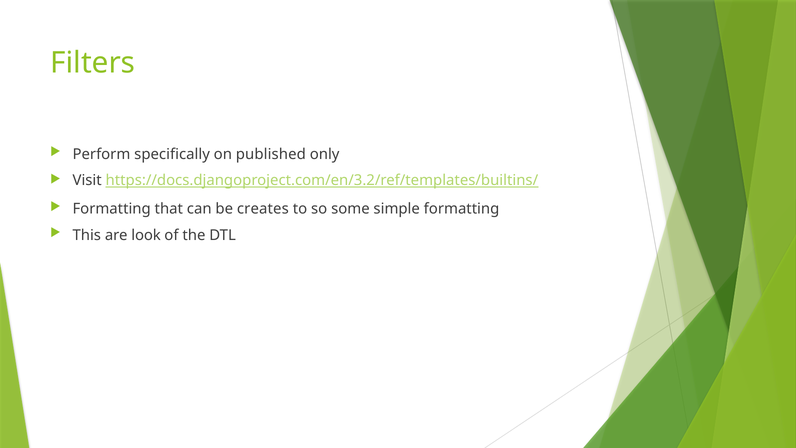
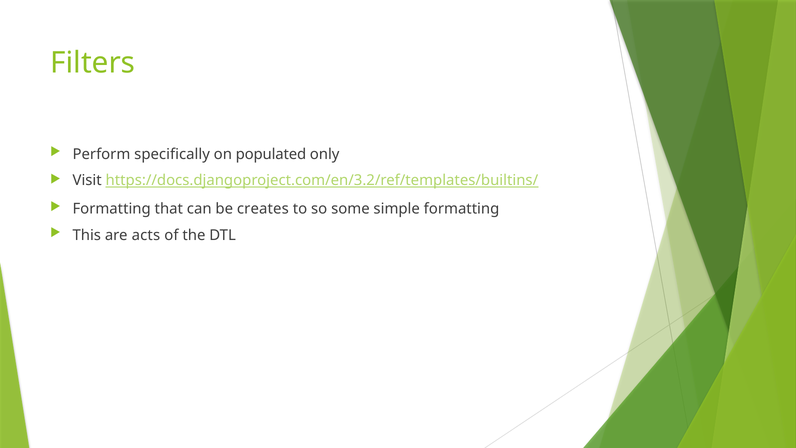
published: published -> populated (271, 154)
look: look -> acts (146, 235)
